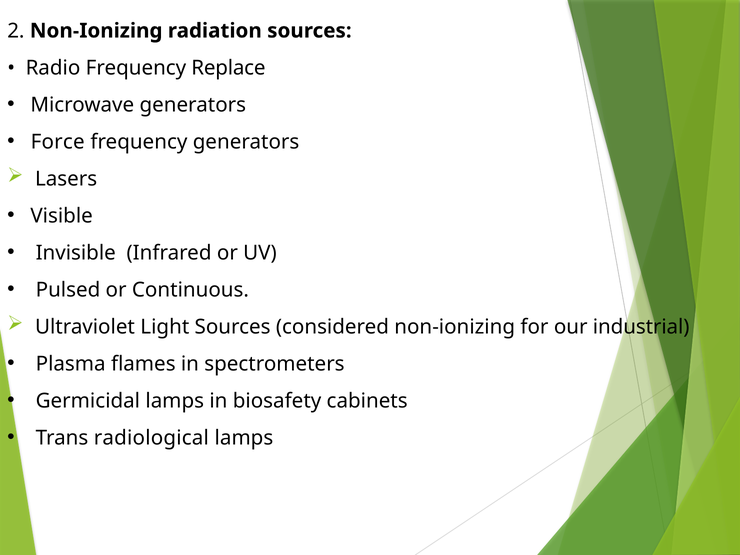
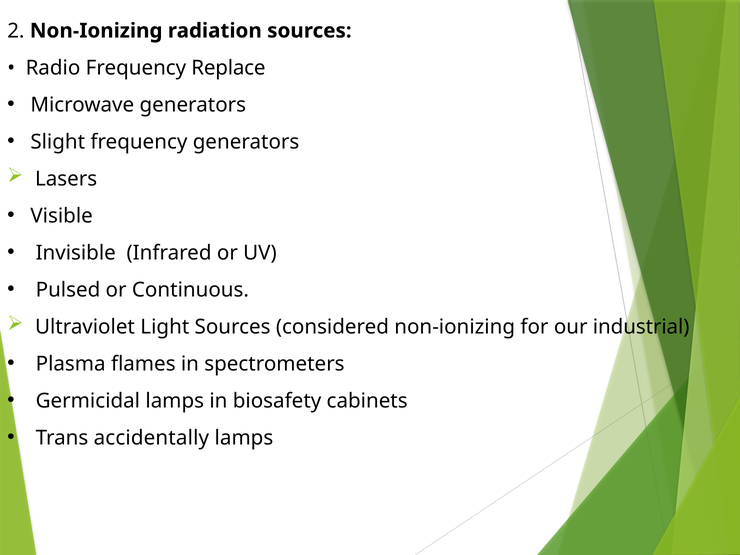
Force: Force -> Slight (58, 142)
radiological: radiological -> accidentally (151, 438)
